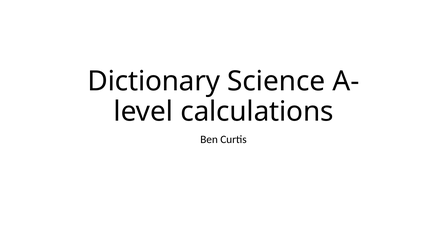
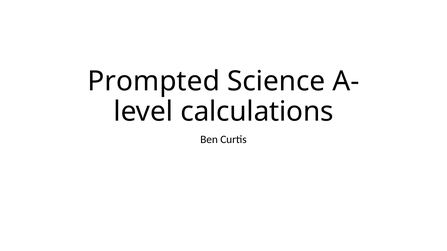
Dictionary: Dictionary -> Prompted (154, 82)
